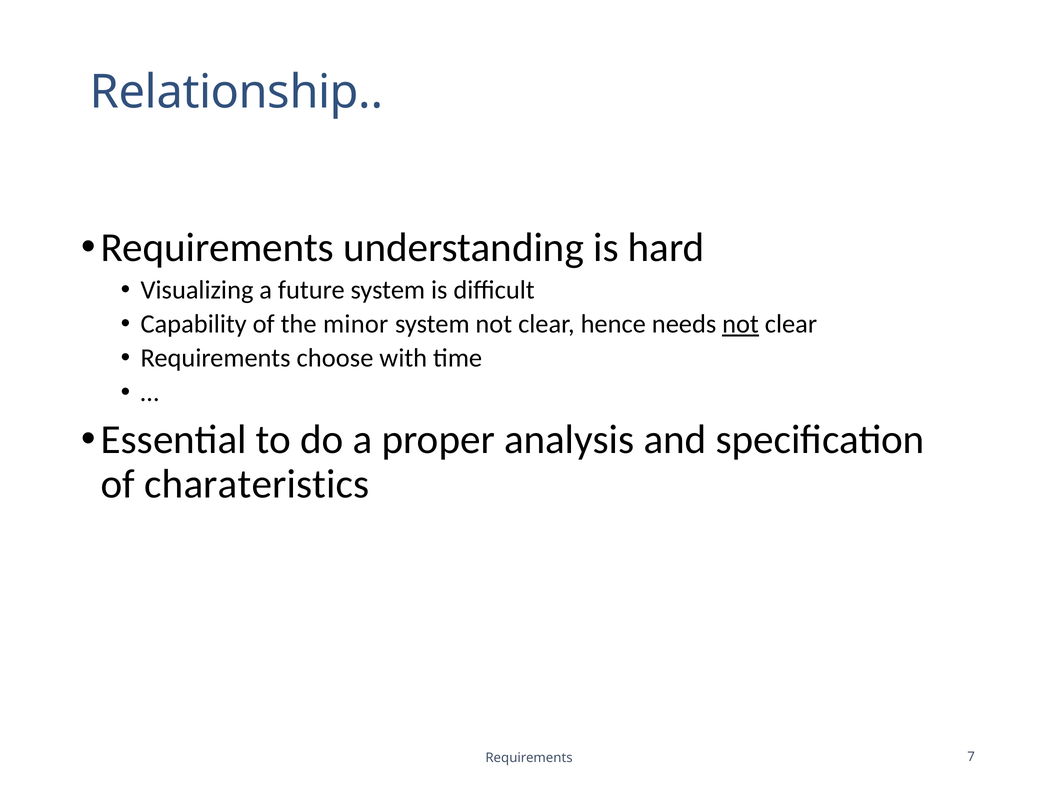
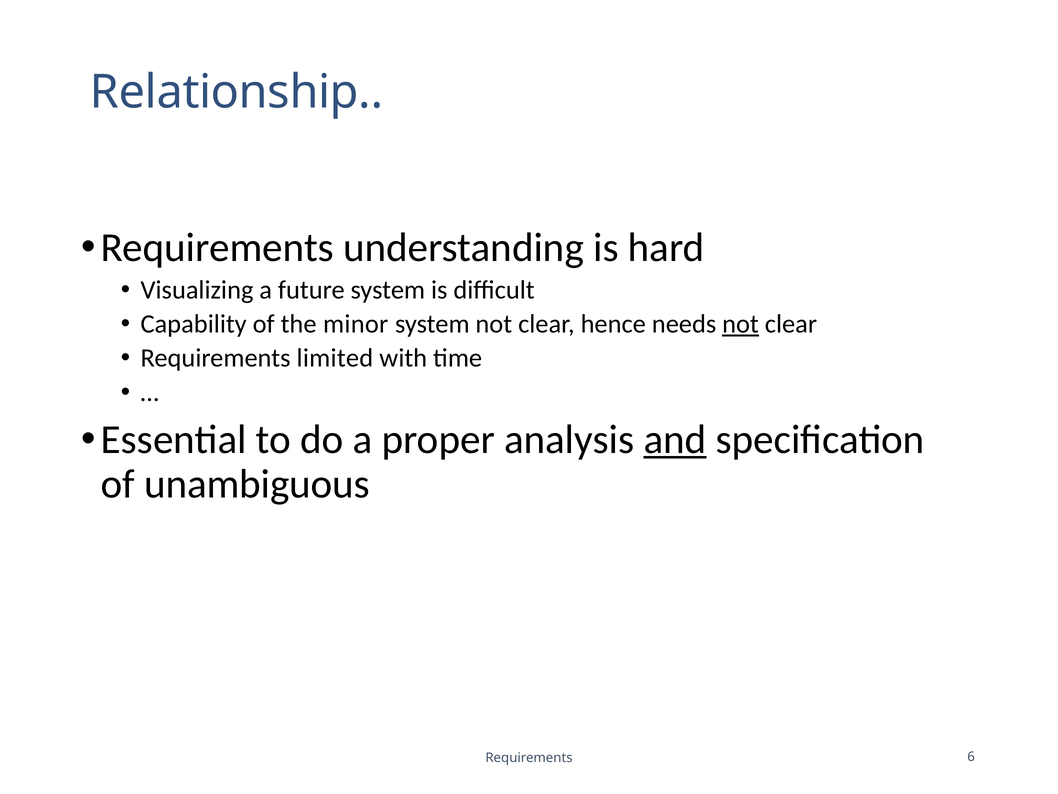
choose: choose -> limited (335, 358)
and underline: none -> present (675, 439)
charateristics: charateristics -> unambiguous (257, 484)
7: 7 -> 6 (971, 756)
